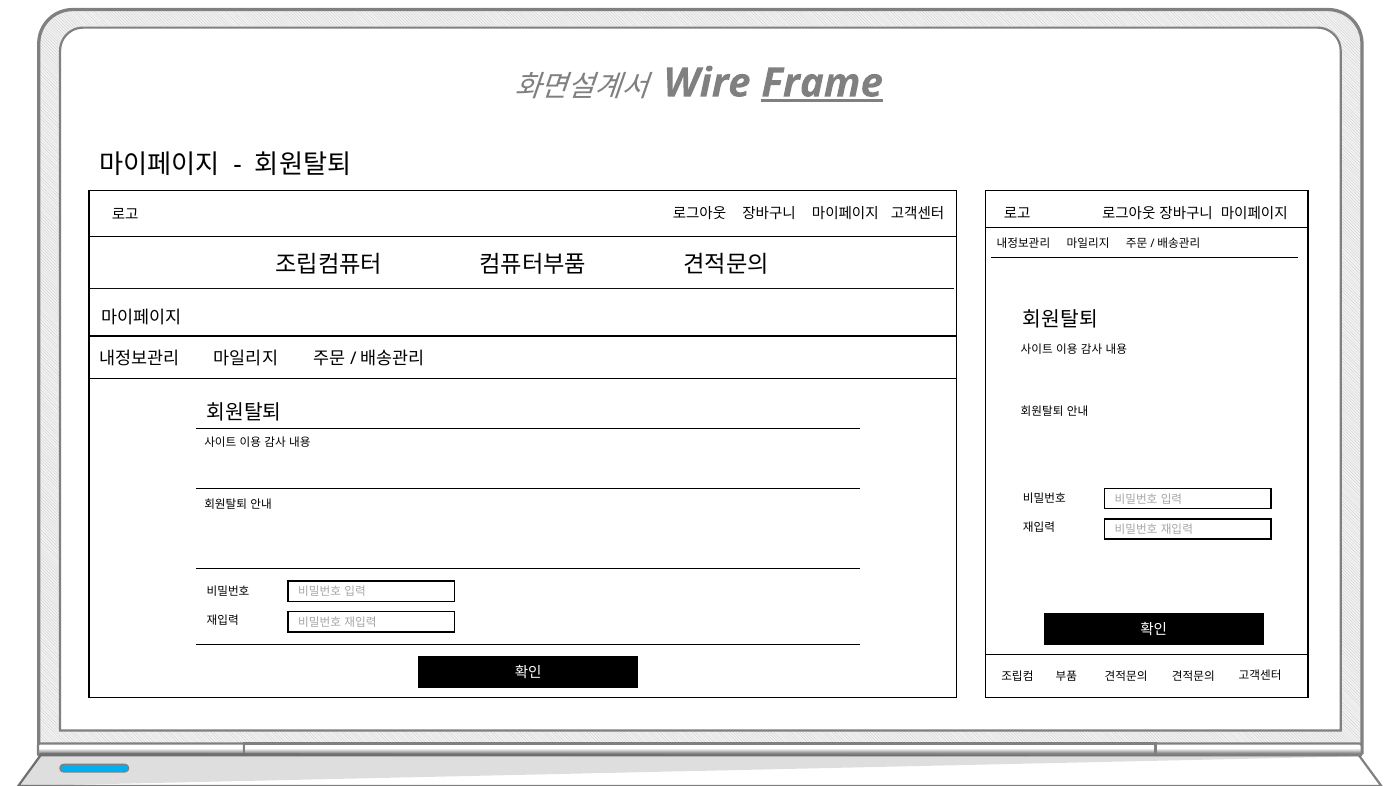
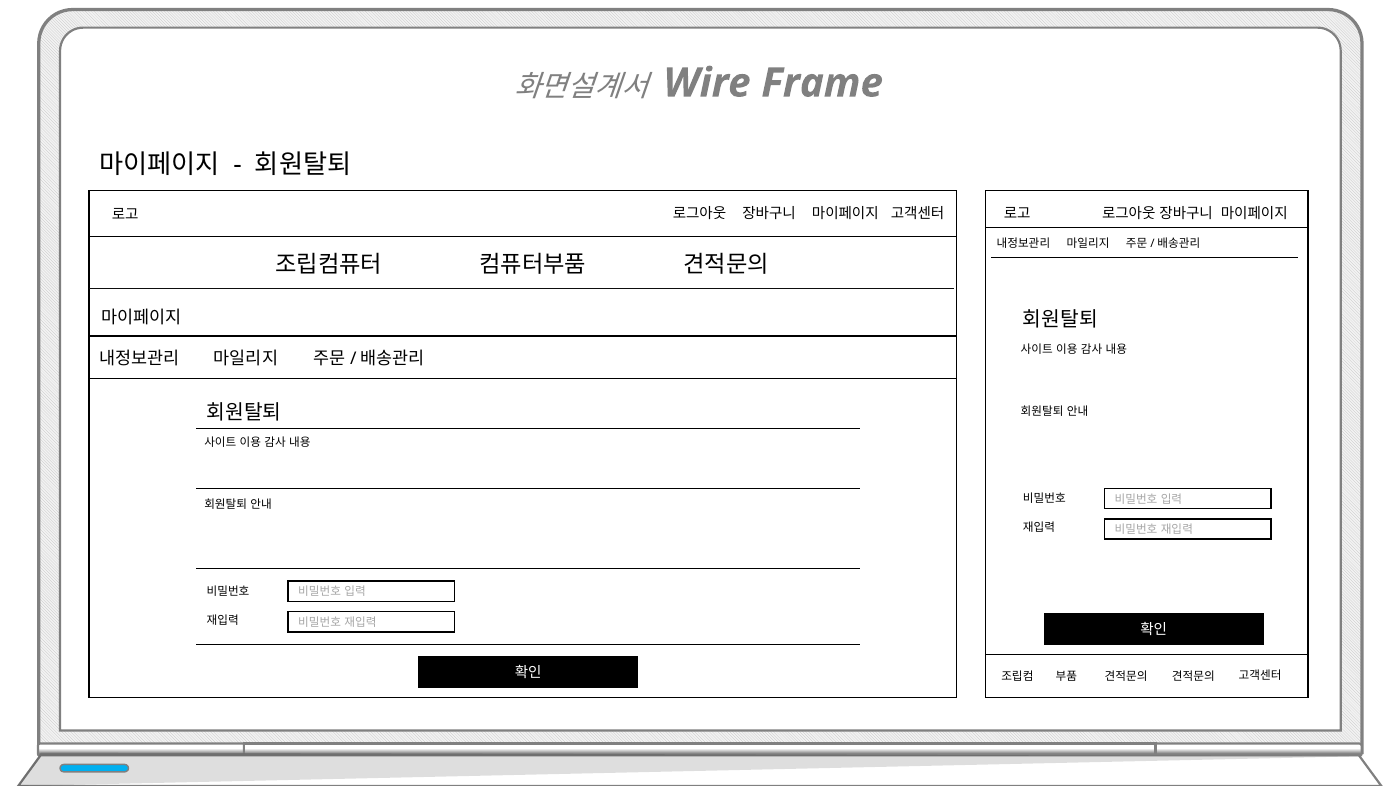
Frame underline: present -> none (822, 83)
